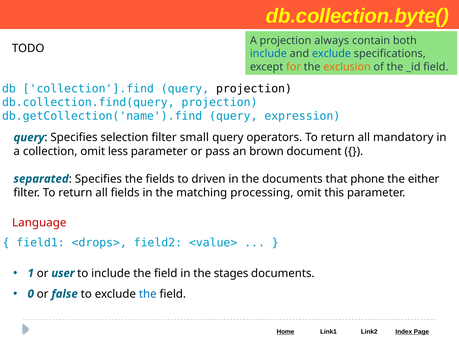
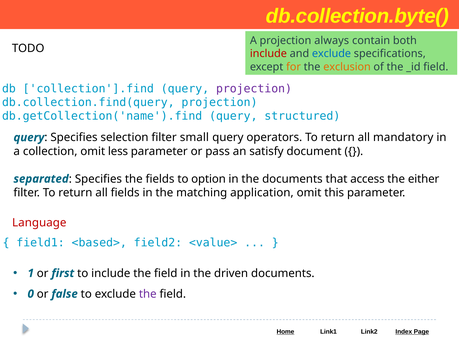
include colour: blue -> red (268, 54)
projection colour: black -> purple (254, 88)
expression: expression -> structured (302, 116)
brown: brown -> satisfy (266, 151)
driven: driven -> option (209, 178)
phone: phone -> access (367, 178)
processing: processing -> application (262, 192)
<drops>: <drops> -> <based> (99, 242)
user: user -> first (63, 273)
stages: stages -> driven (231, 273)
the colour: blue -> purple (148, 293)
